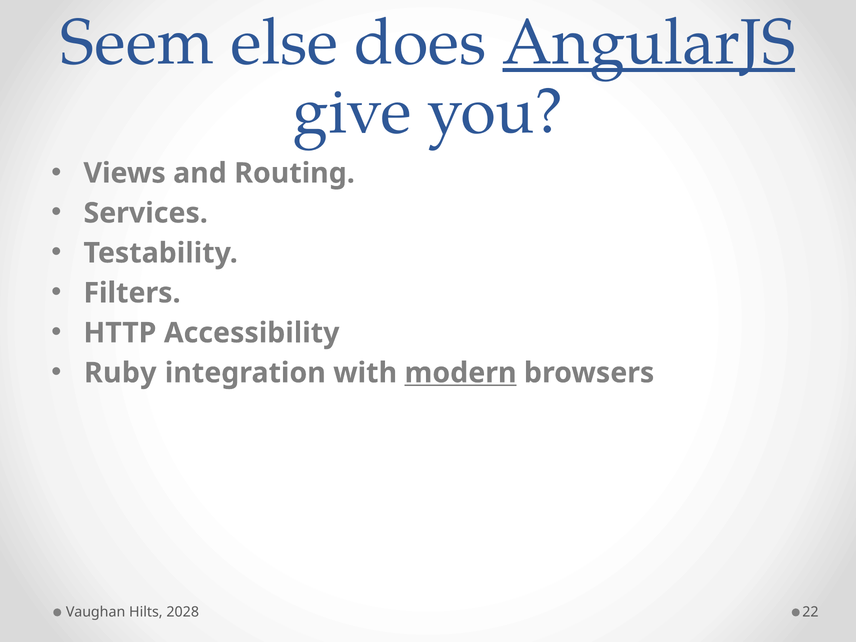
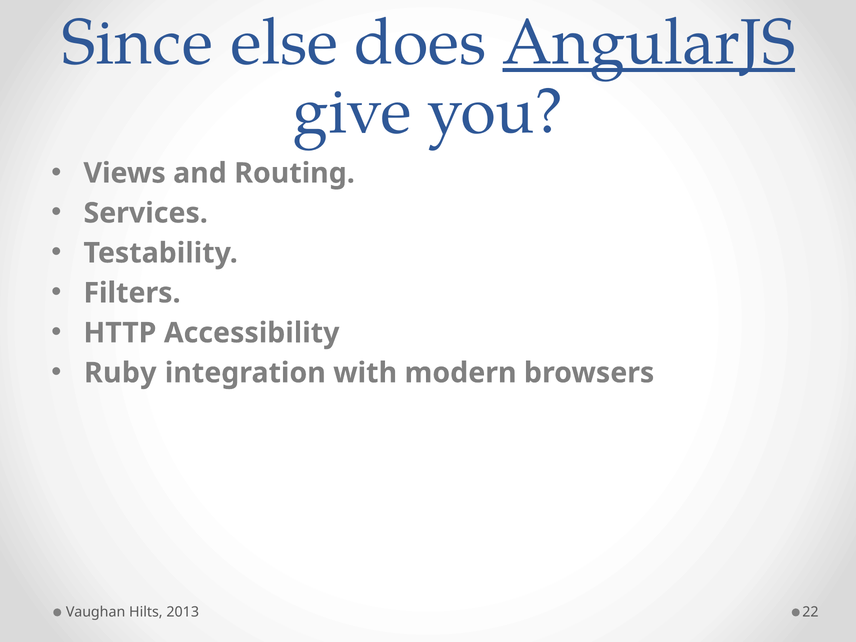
Seem: Seem -> Since (137, 43)
modern underline: present -> none (461, 373)
2028: 2028 -> 2013 (183, 612)
